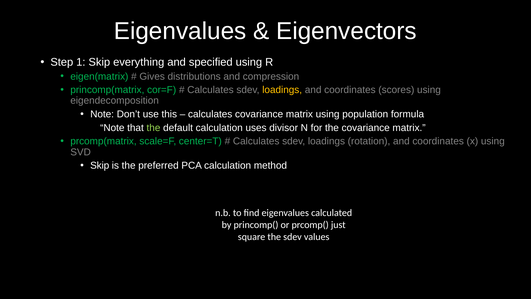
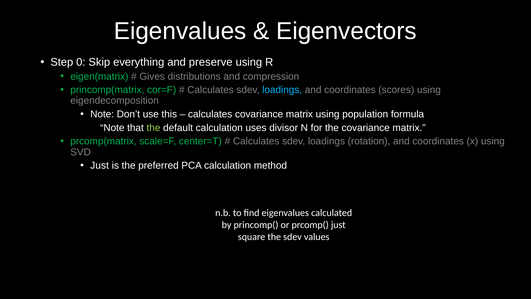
1: 1 -> 0 (81, 62)
specified: specified -> preserve (211, 62)
loadings colour: yellow -> light blue (282, 90)
Skip: Skip -> Just (100, 165)
